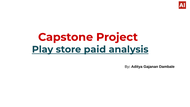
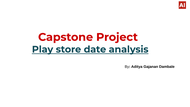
paid: paid -> date (95, 49)
